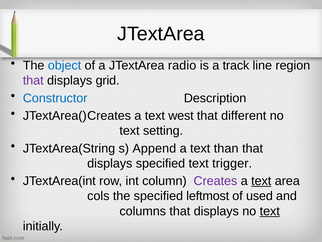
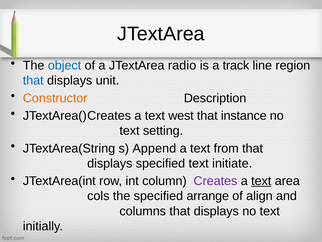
that colour: purple -> blue (33, 80)
grid: grid -> unit (107, 80)
Constructor colour: blue -> orange (55, 98)
different: different -> instance (244, 115)
than: than -> from (226, 148)
trigger: trigger -> initiate (232, 163)
leftmost: leftmost -> arrange (208, 196)
used: used -> align (259, 196)
text underline: present -> none (270, 211)
